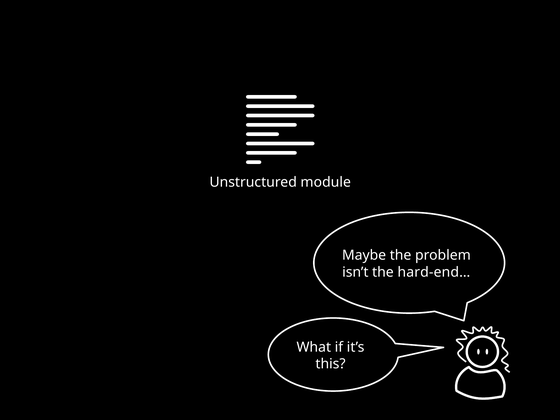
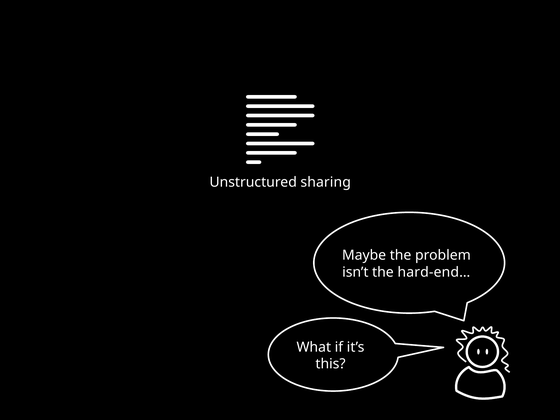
module: module -> sharing (326, 182)
